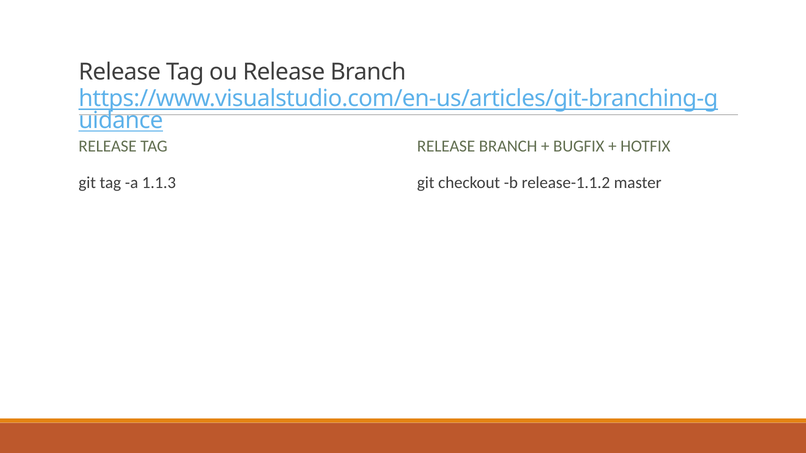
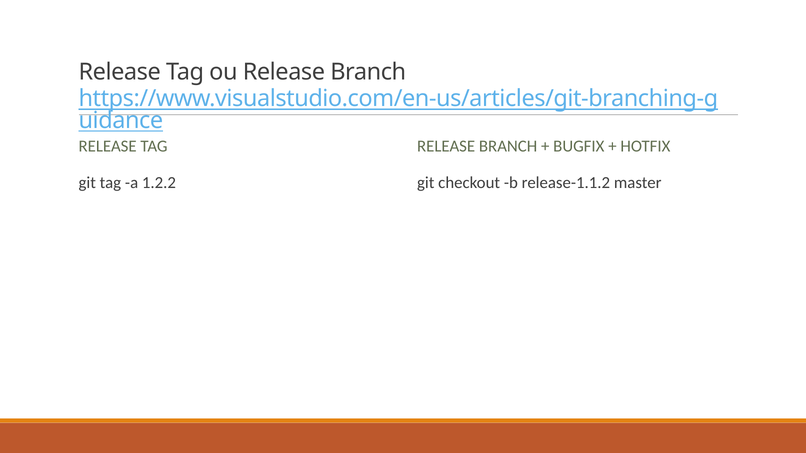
1.1.3: 1.1.3 -> 1.2.2 (159, 183)
